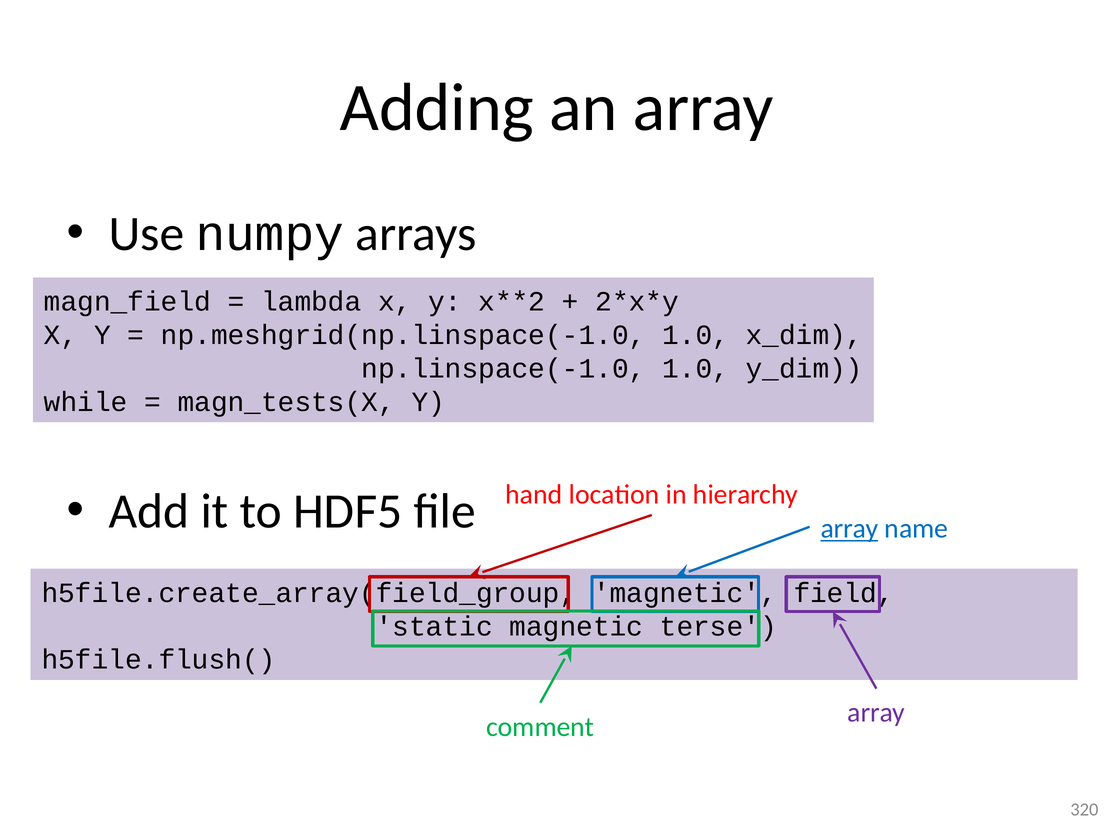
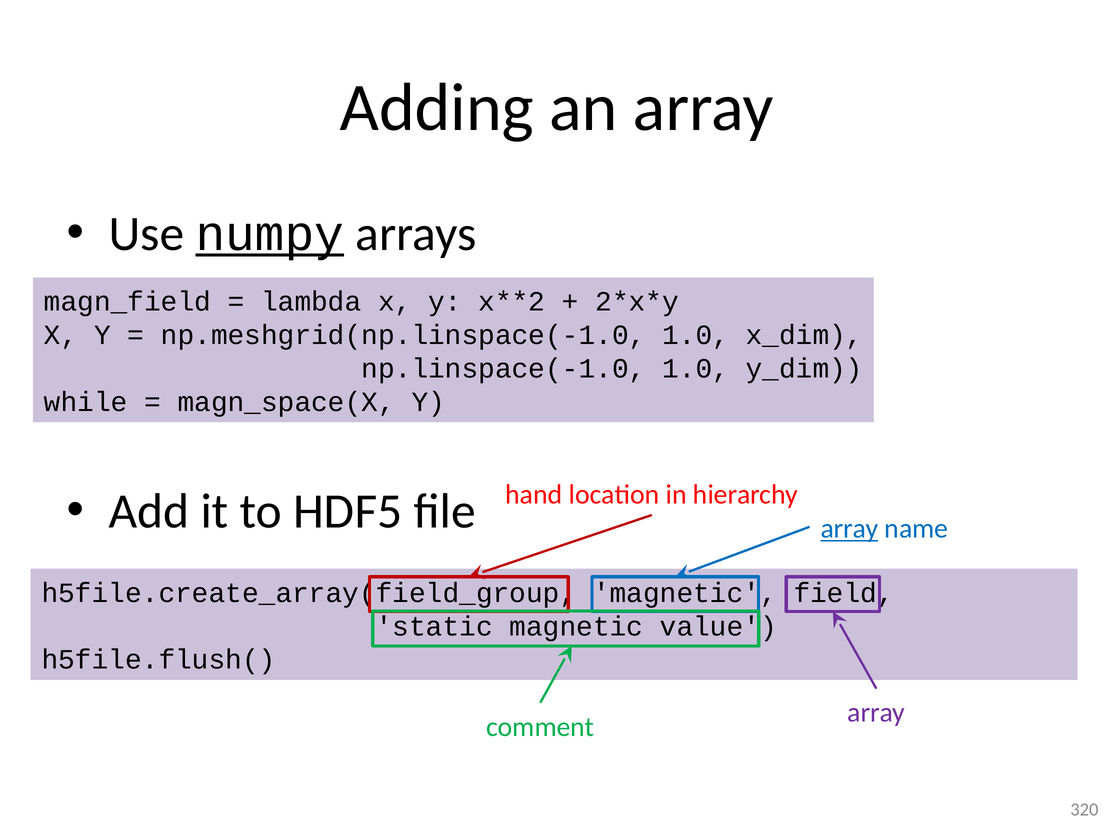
numpy underline: none -> present (270, 234)
magn_tests(X: magn_tests(X -> magn_space(X (286, 402)
terse: terse -> value (718, 626)
